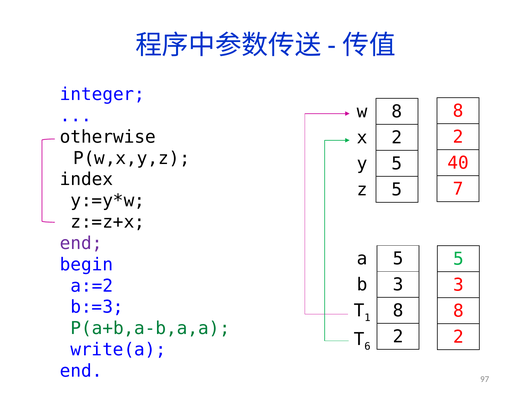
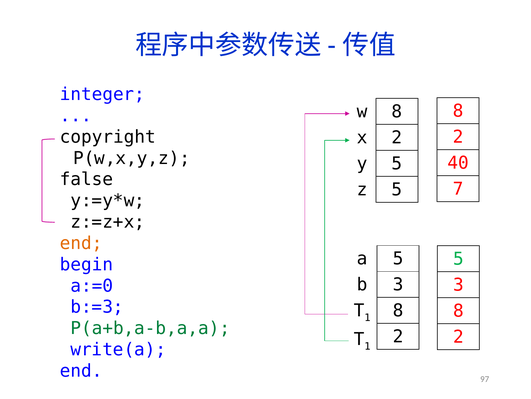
otherwise: otherwise -> copyright (108, 137)
index: index -> false (86, 179)
end colour: purple -> orange (81, 243)
a:=2: a:=2 -> a:=0 (92, 285)
6: 6 -> 1 (367, 346)
